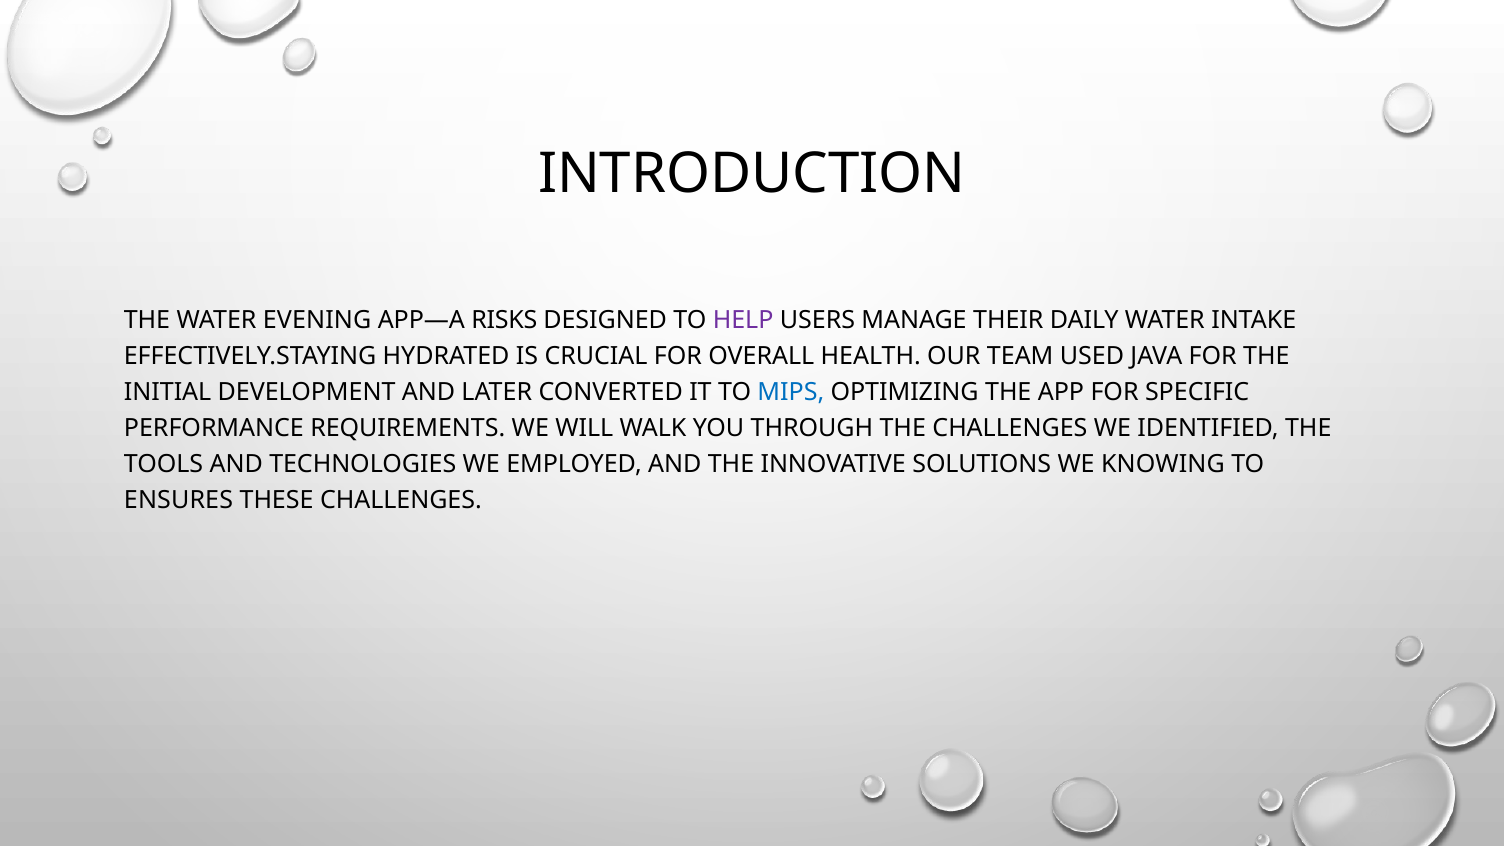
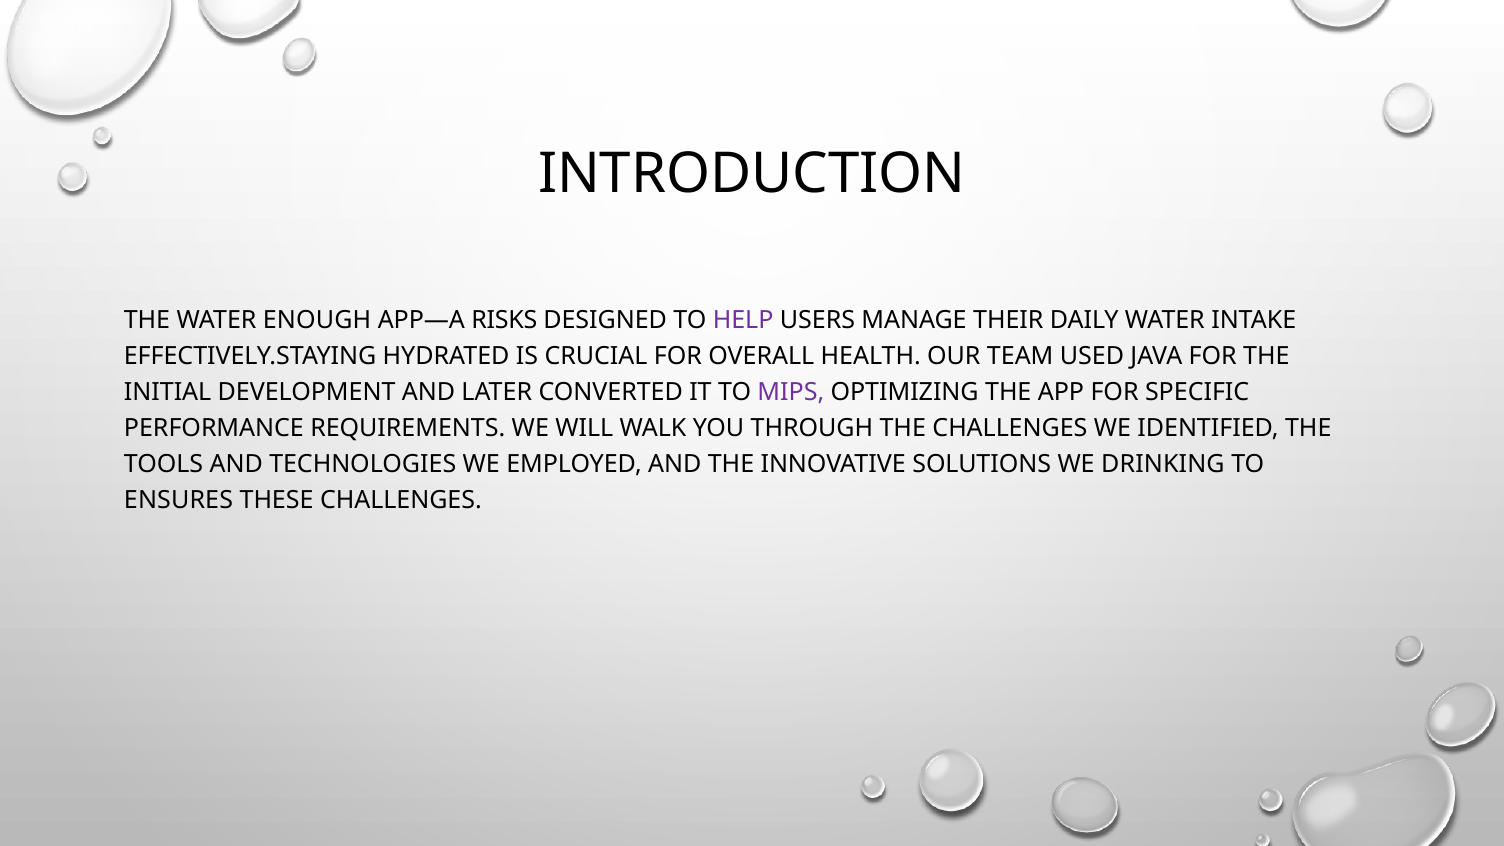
EVENING: EVENING -> ENOUGH (317, 320)
MIPS colour: blue -> purple (791, 392)
KNOWING: KNOWING -> DRINKING (1163, 464)
